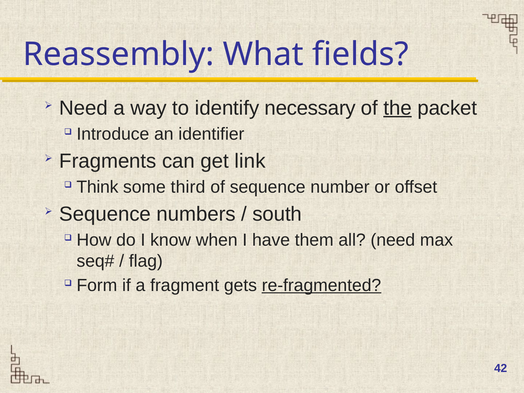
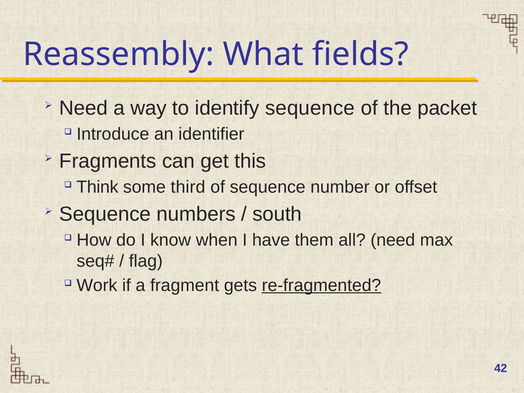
identify necessary: necessary -> sequence (310, 108)
the underline: present -> none (398, 108)
link: link -> this (250, 161)
Form: Form -> Work (97, 285)
